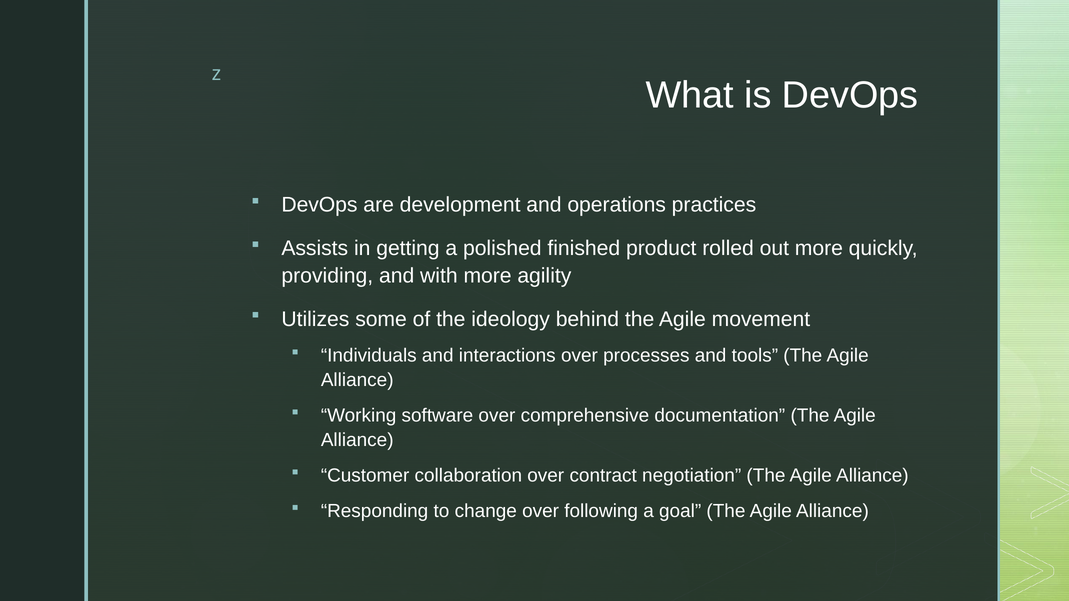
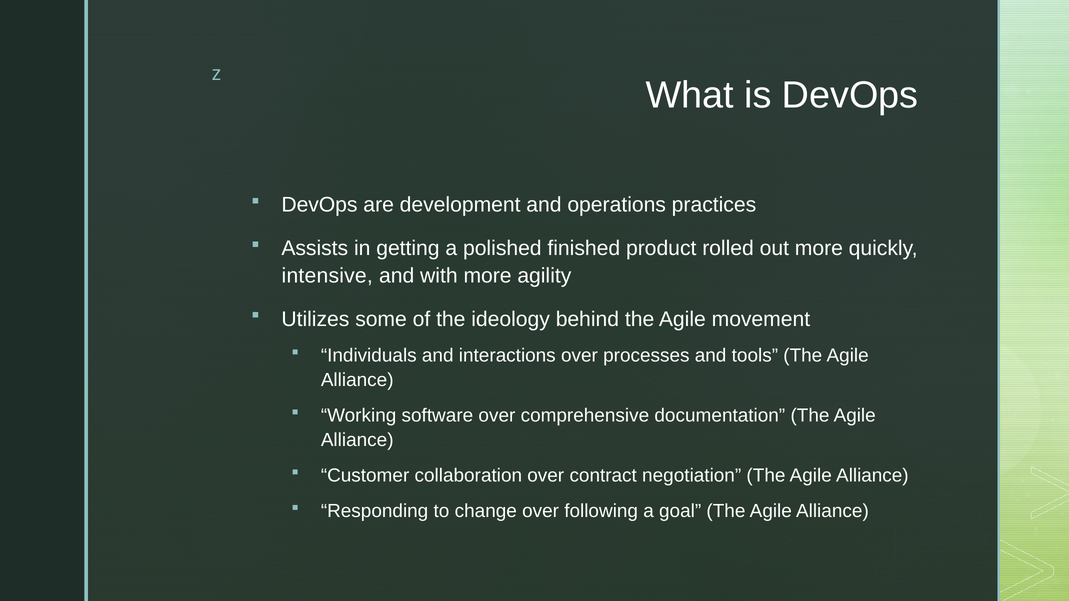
providing: providing -> intensive (327, 276)
